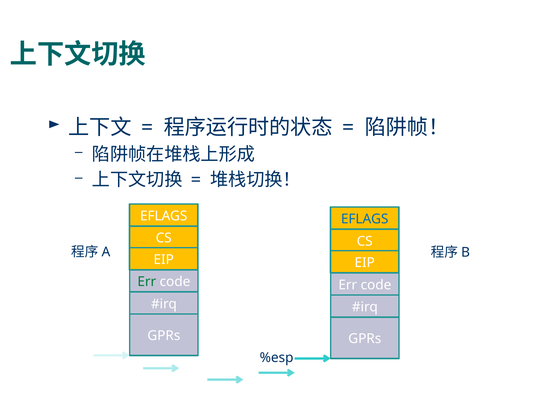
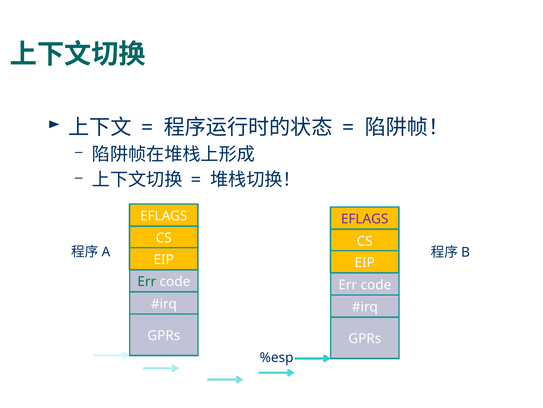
EFLAGS colour: blue -> purple (365, 219)
